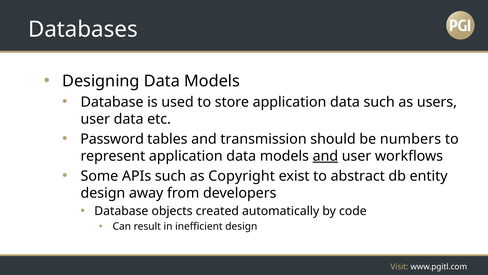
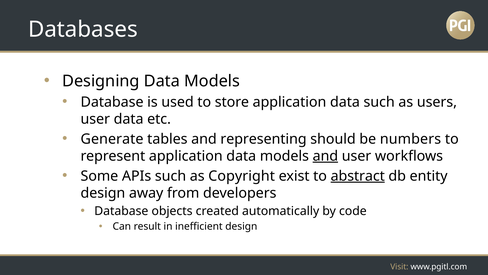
Password: Password -> Generate (112, 139)
transmission: transmission -> representing (264, 139)
abstract underline: none -> present (358, 176)
